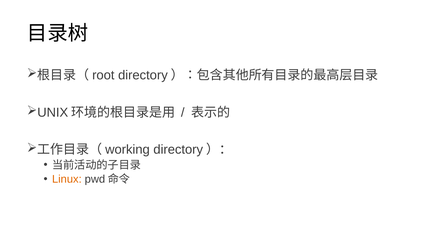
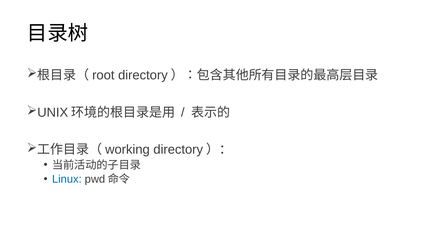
Linux colour: orange -> blue (67, 180)
